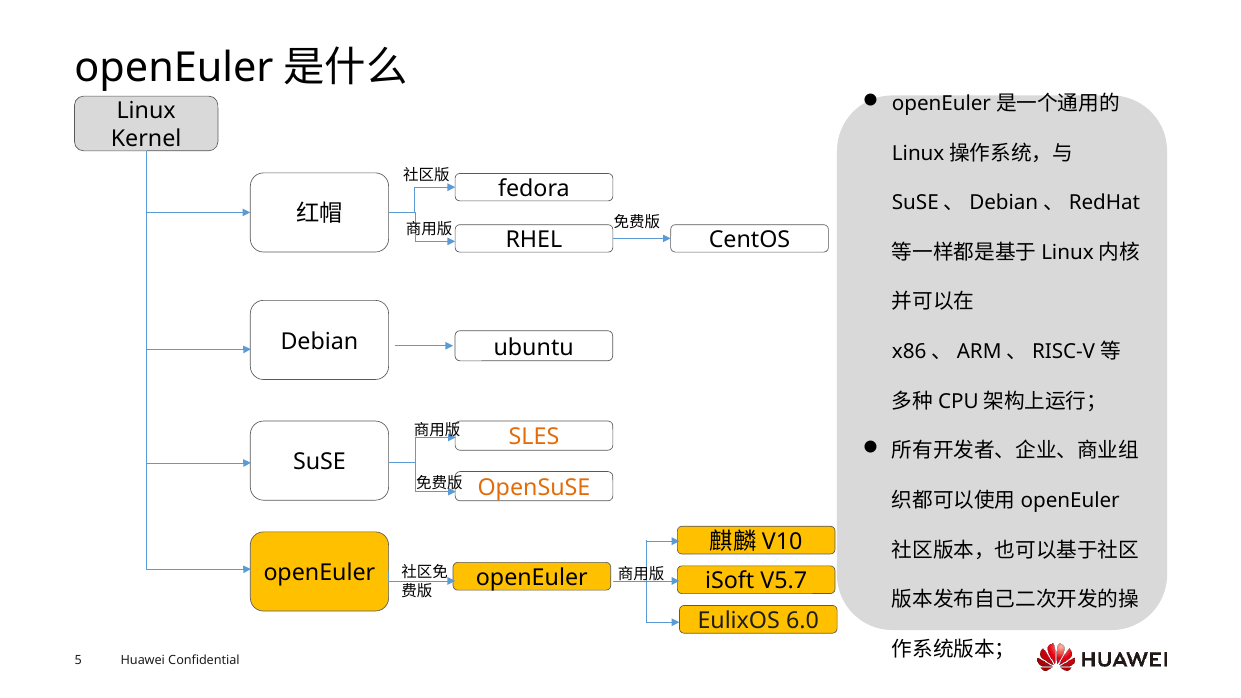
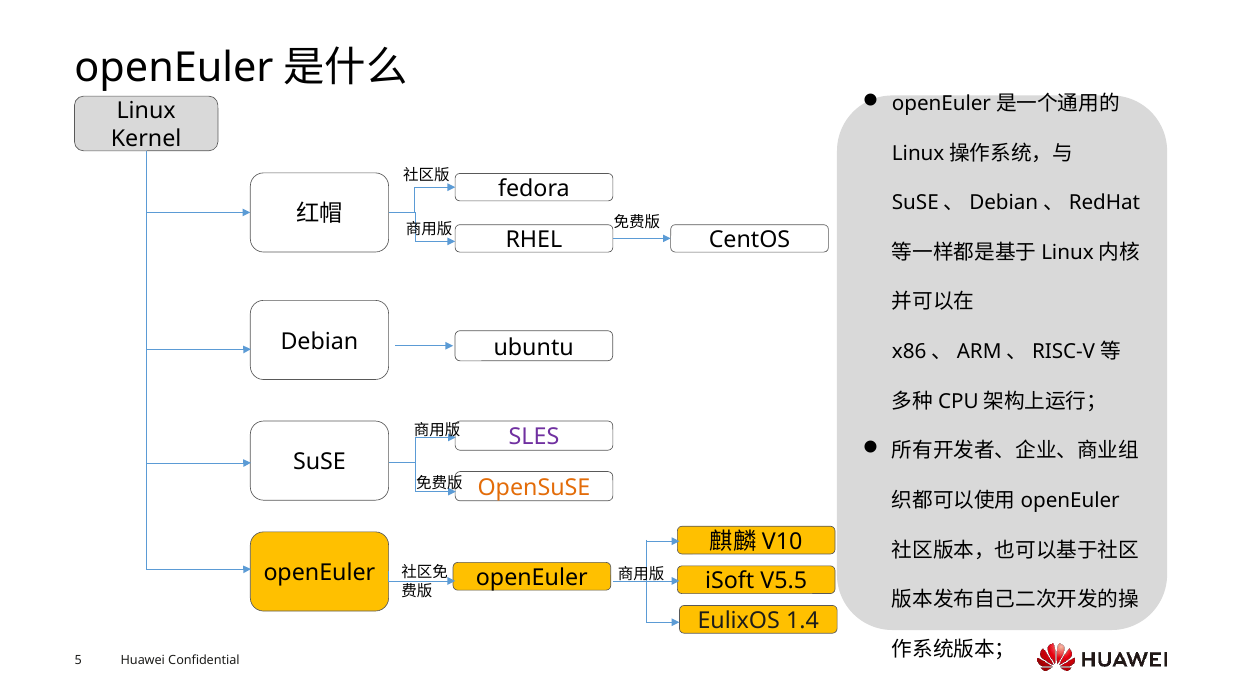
SLES colour: orange -> purple (534, 437)
V5.7: V5.7 -> V5.5 (784, 581)
6.0: 6.0 -> 1.4 (802, 621)
